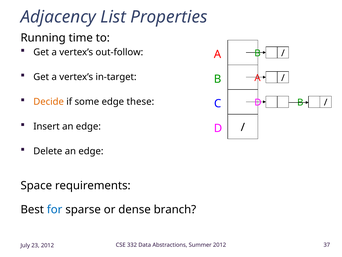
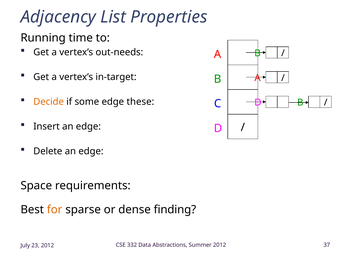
out-follow: out-follow -> out-needs (119, 52)
for colour: blue -> orange (55, 209)
branch: branch -> finding (175, 209)
